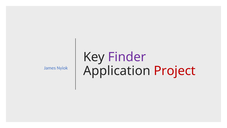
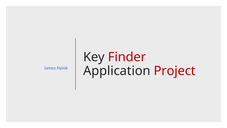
Finder colour: purple -> red (127, 57)
